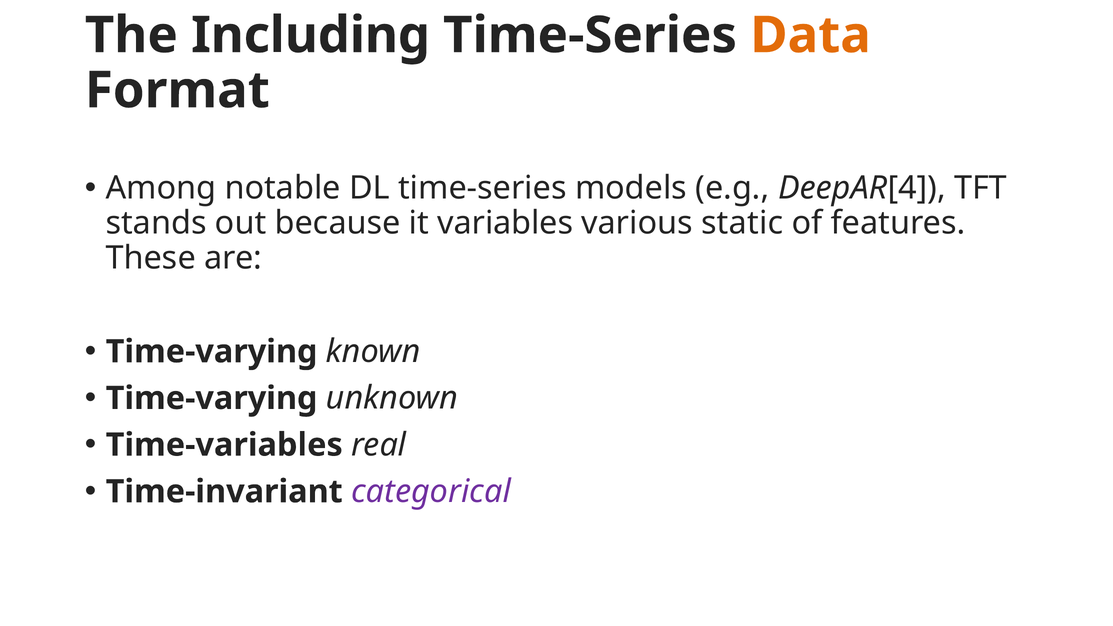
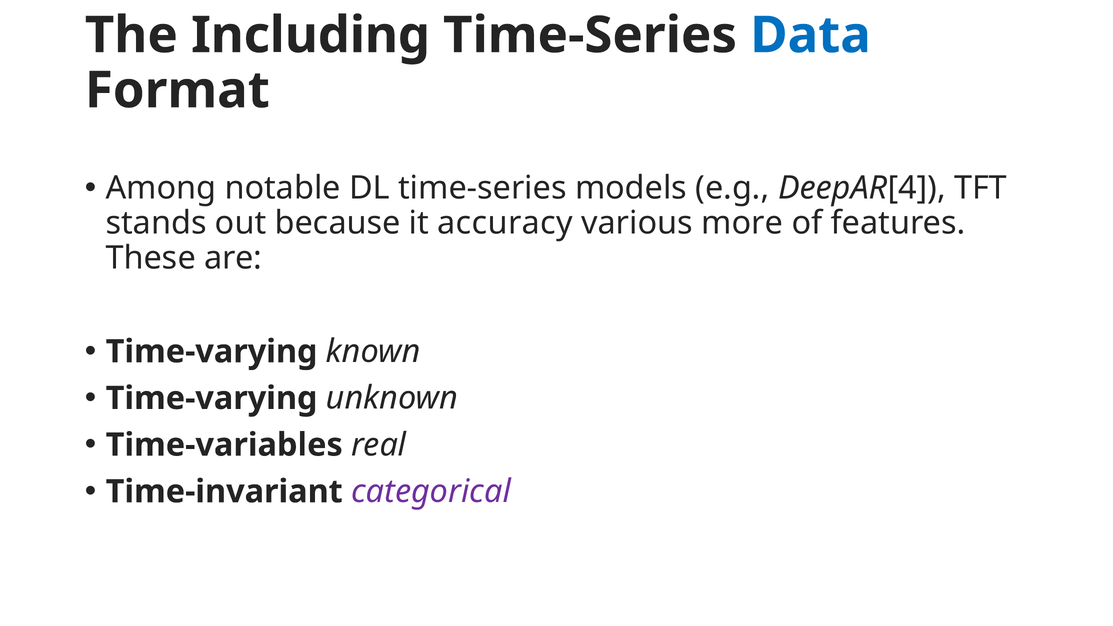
Data colour: orange -> blue (811, 35)
variables: variables -> accuracy (505, 223)
static: static -> more (742, 223)
